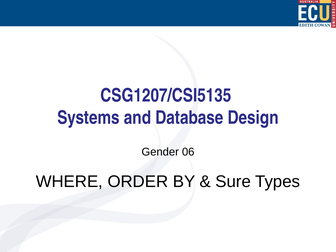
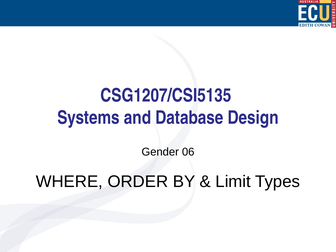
Sure: Sure -> Limit (233, 182)
